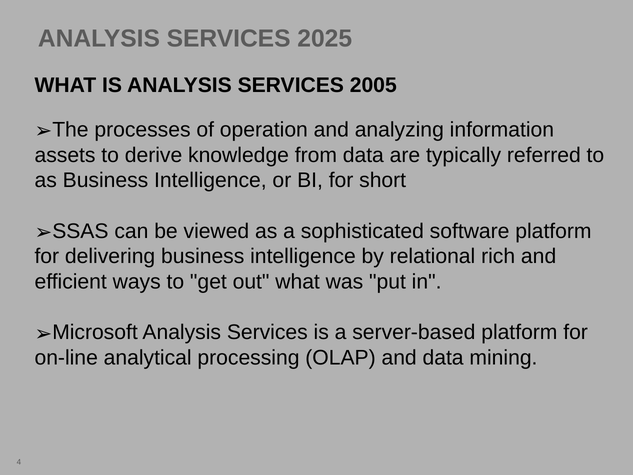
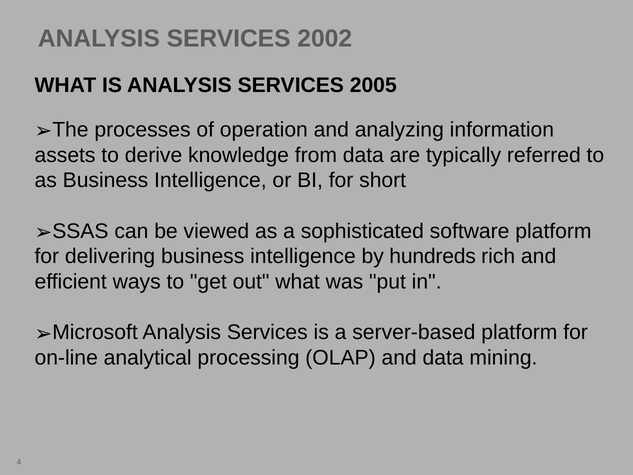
2025: 2025 -> 2002 (325, 39)
relational: relational -> hundreds (433, 256)
